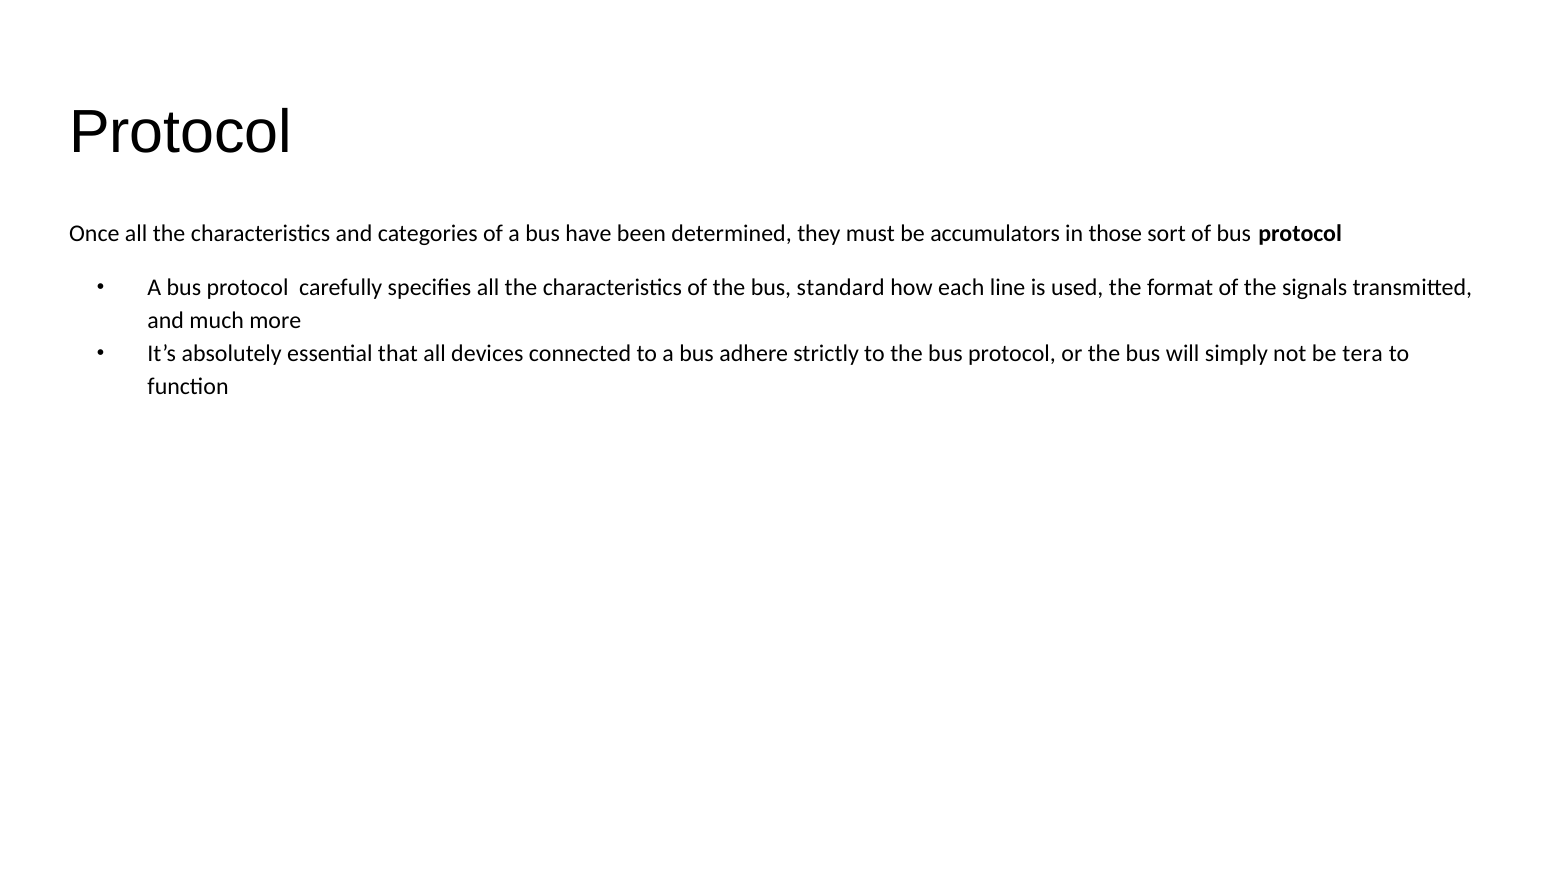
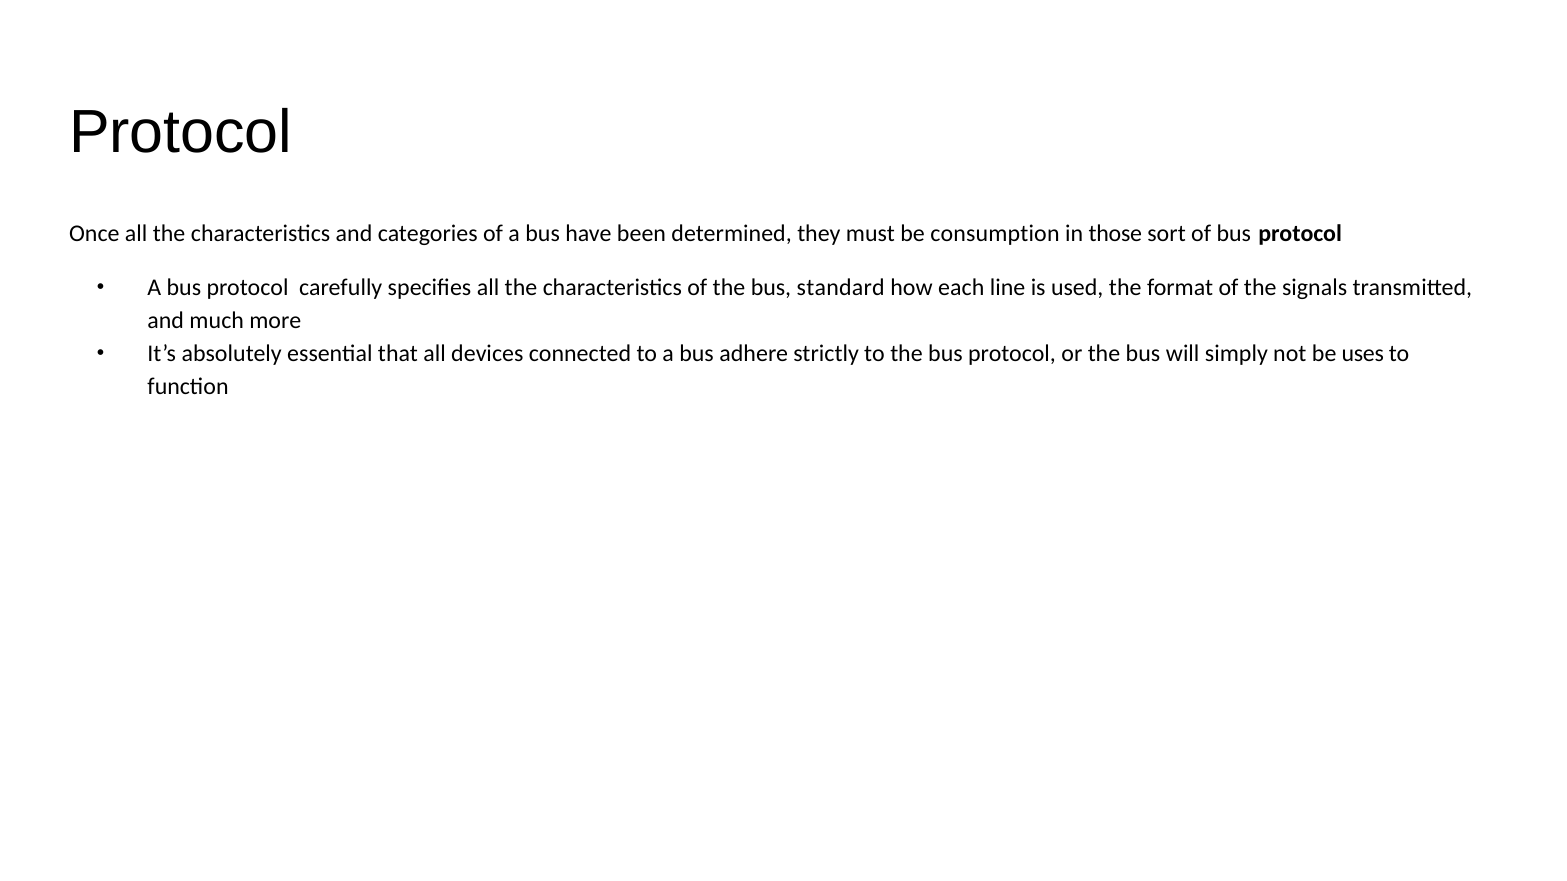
accumulators: accumulators -> consumption (995, 233)
tera: tera -> uses (1363, 354)
